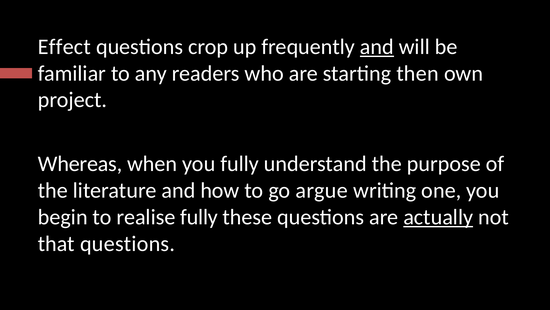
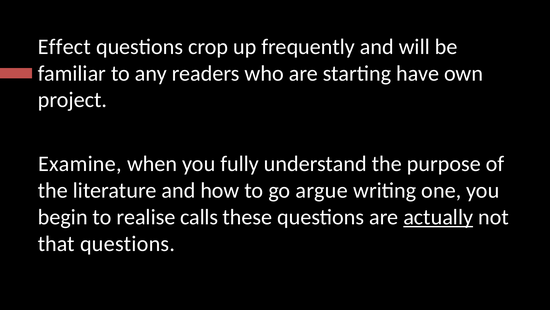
and underline: present -> none (377, 47)
then: then -> have (418, 73)
Whereas: Whereas -> Examine (80, 164)
realise fully: fully -> calls (199, 217)
